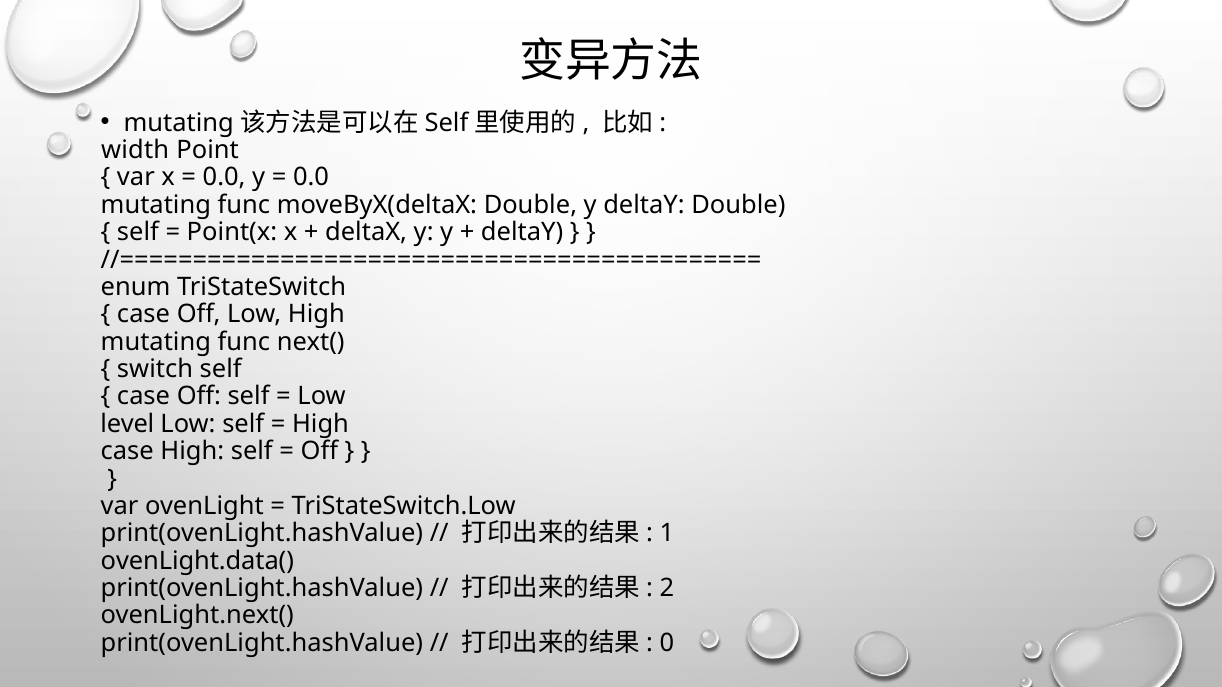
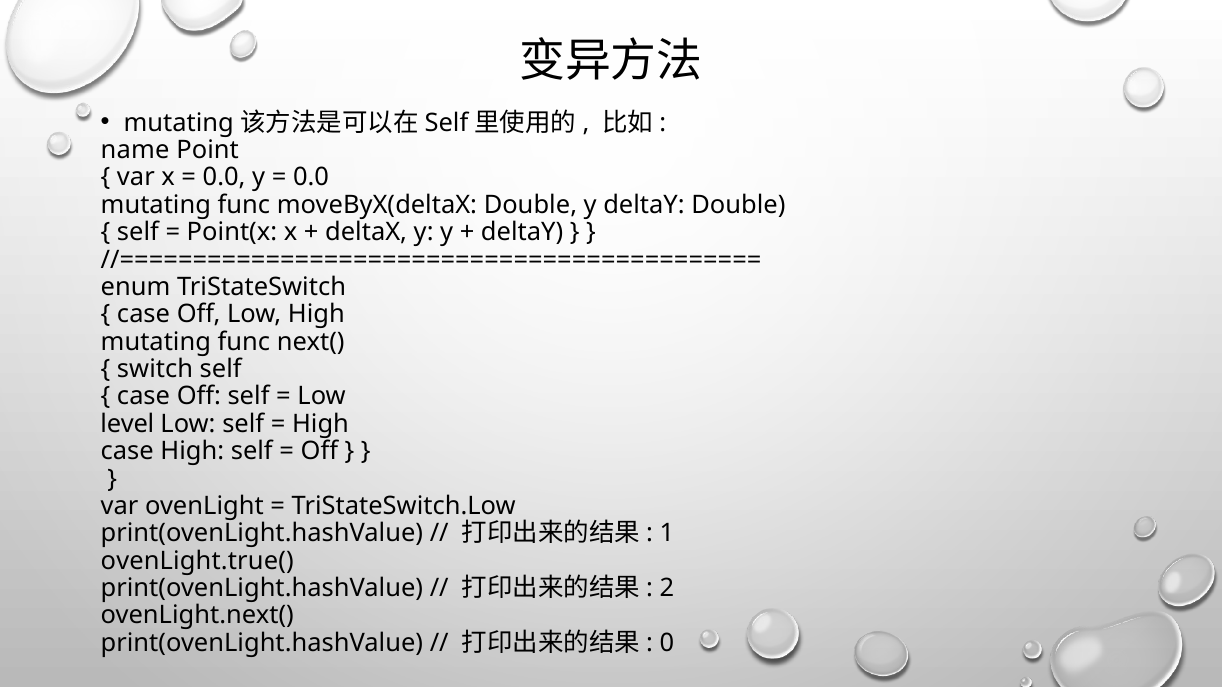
width: width -> name (135, 150)
ovenLight.data(: ovenLight.data( -> ovenLight.true( (197, 561)
